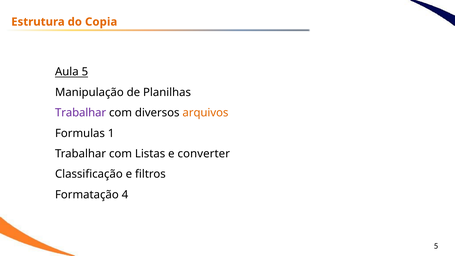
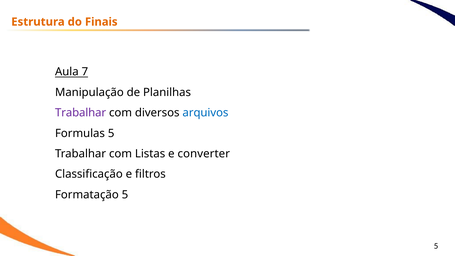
Copia: Copia -> Finais (101, 22)
Aula 5: 5 -> 7 (85, 72)
arquivos colour: orange -> blue (205, 113)
Formulas 1: 1 -> 5 (111, 133)
Formatação 4: 4 -> 5 (125, 195)
